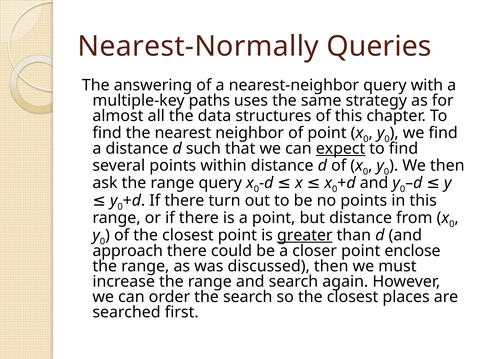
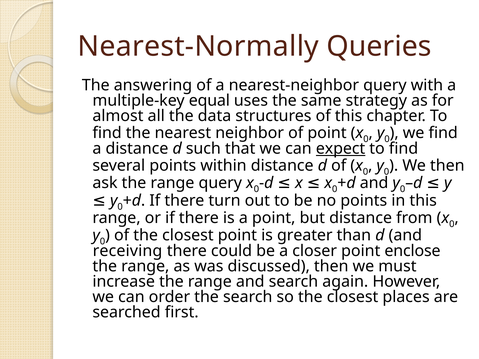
paths: paths -> equal (209, 101)
greater underline: present -> none (305, 235)
approach: approach -> receiving (128, 251)
